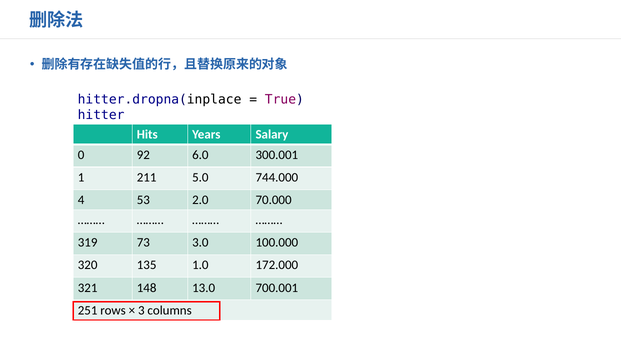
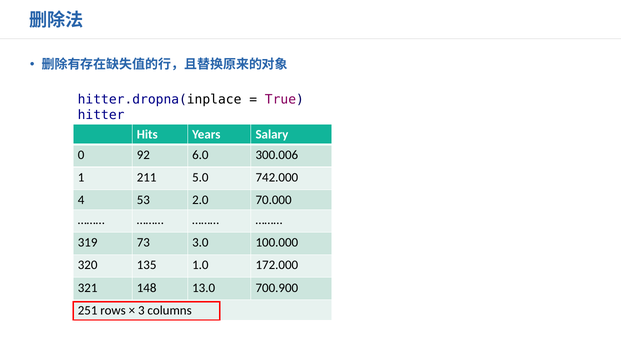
300.001: 300.001 -> 300.006 (277, 155)
744.000: 744.000 -> 742.000 (277, 178)
700.001: 700.001 -> 700.900 (277, 288)
